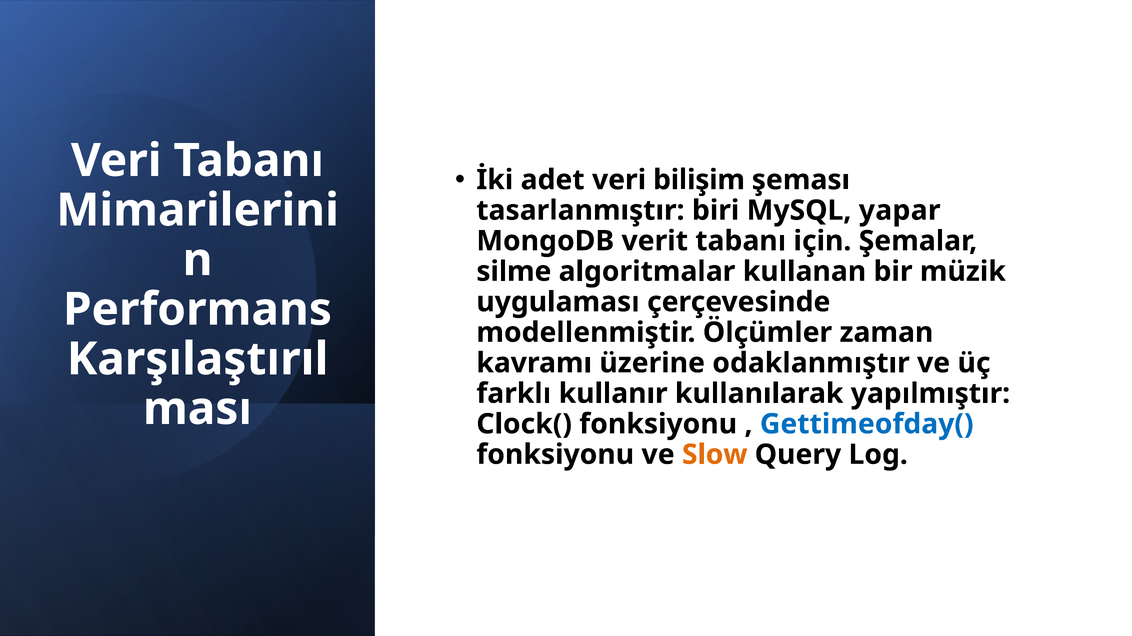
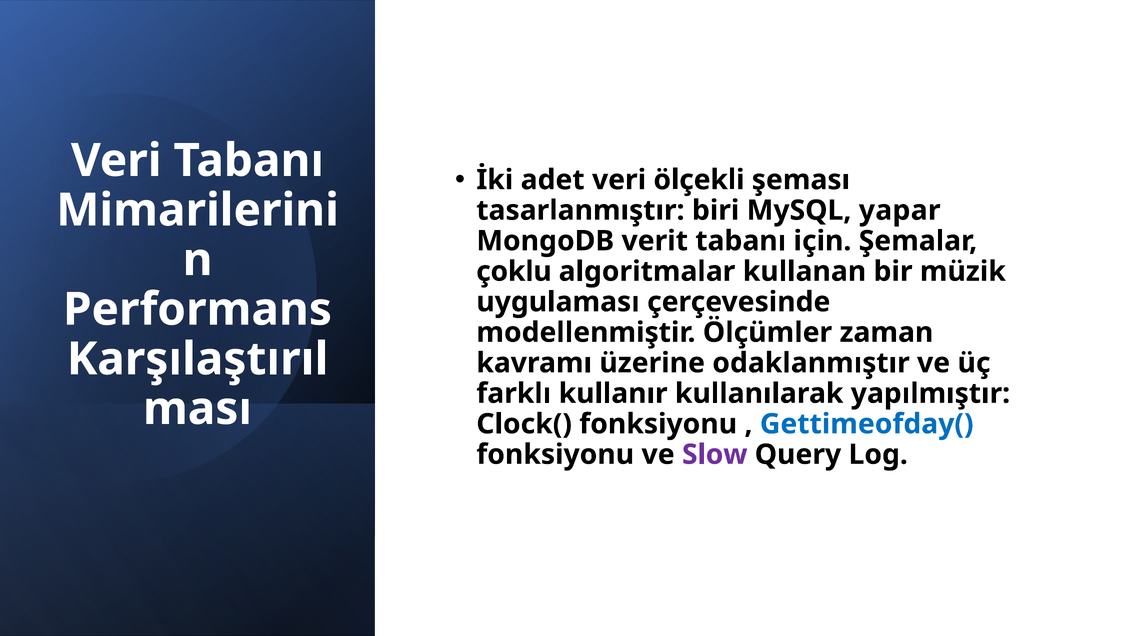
bilişim: bilişim -> ölçekli (699, 180)
silme: silme -> çoklu (514, 272)
Slow colour: orange -> purple (715, 455)
